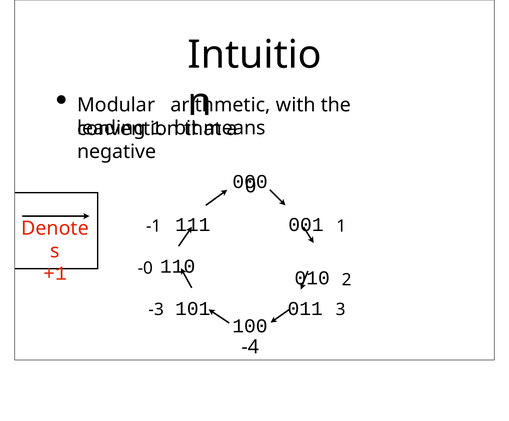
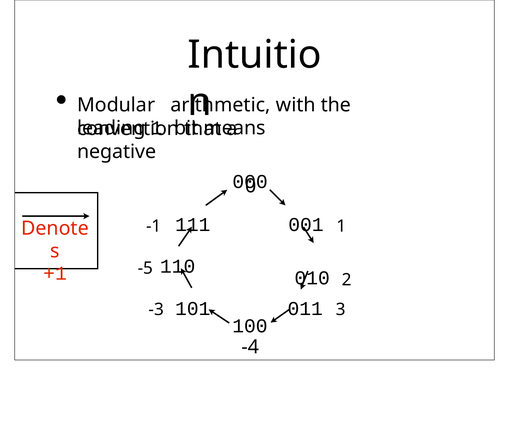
-0: -0 -> -5 (145, 268)
